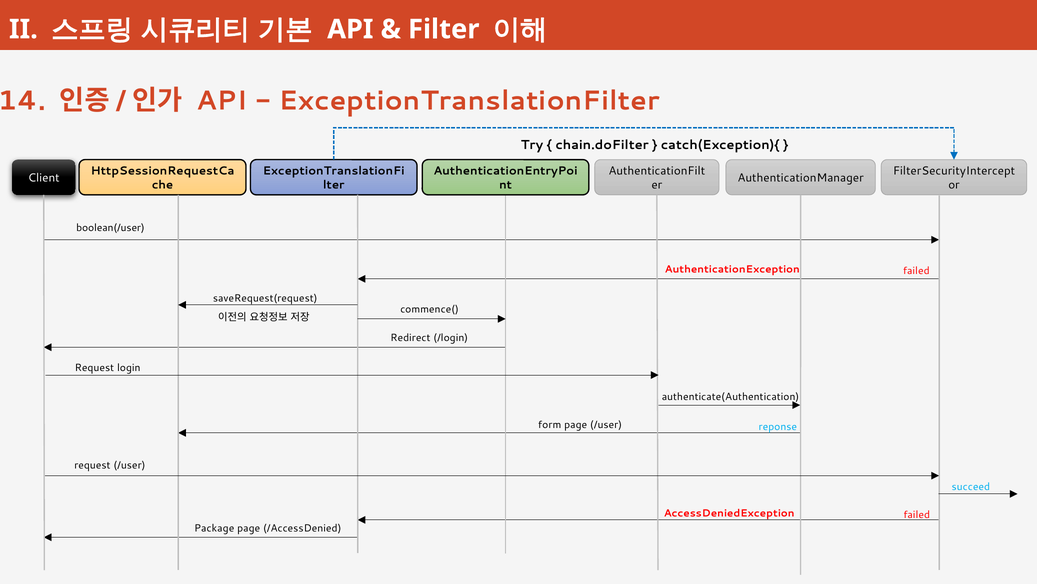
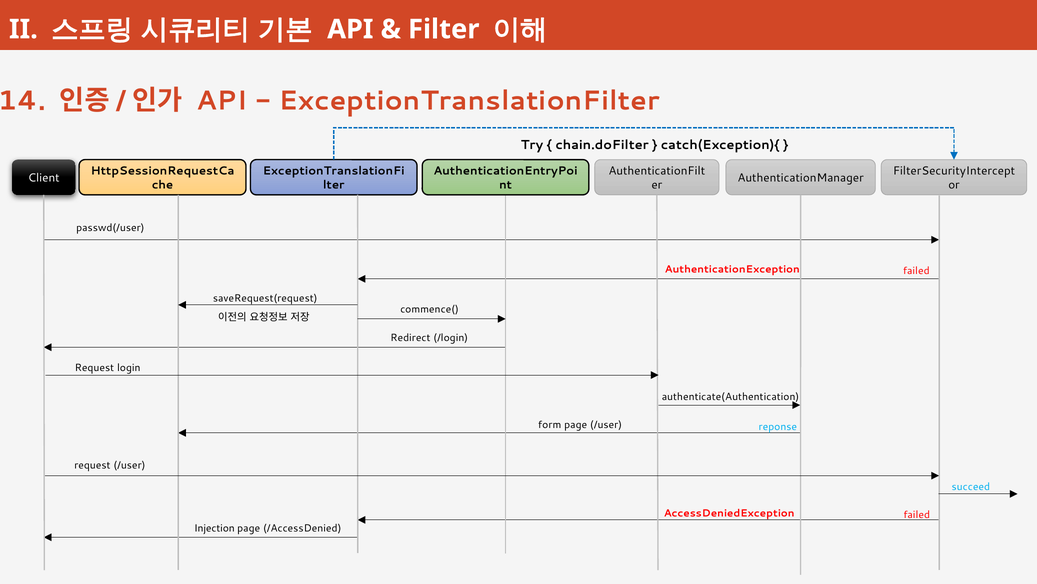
boolean(/user: boolean(/user -> passwd(/user (110, 227)
Package: Package -> Injection (214, 528)
